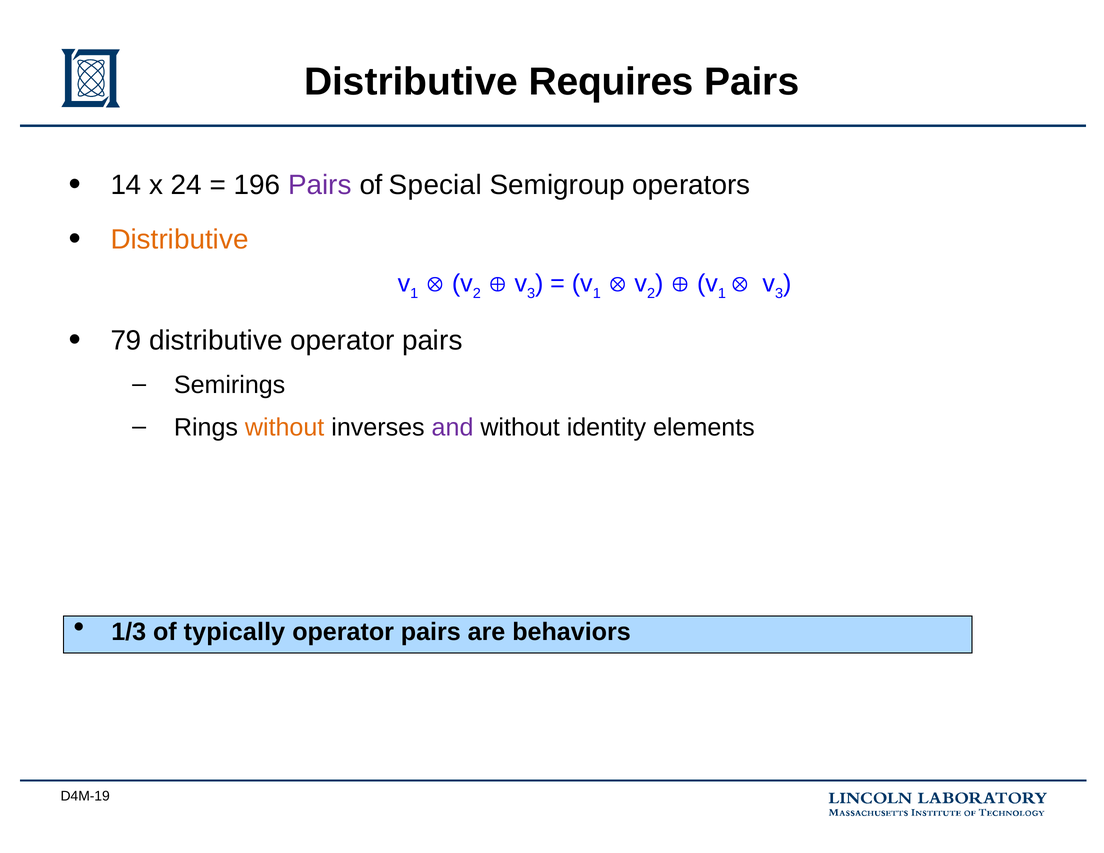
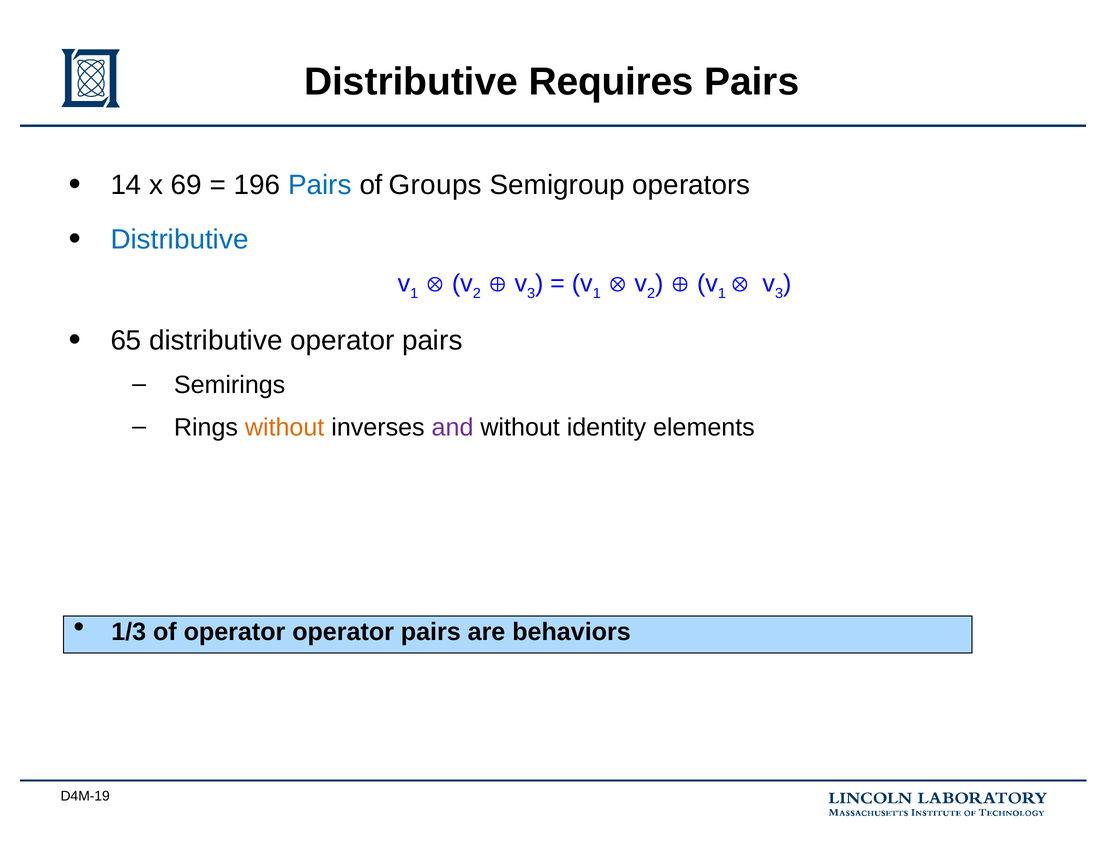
24: 24 -> 69 (186, 185)
Pairs colour: purple -> blue (320, 185)
Special: Special -> Groups (435, 185)
Distributive colour: orange -> blue (180, 240)
79: 79 -> 65 (126, 341)
of typically: typically -> operator (235, 632)
